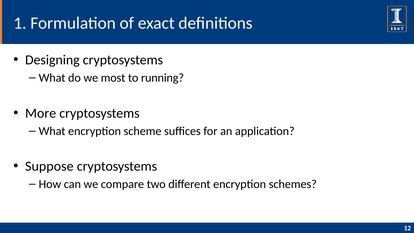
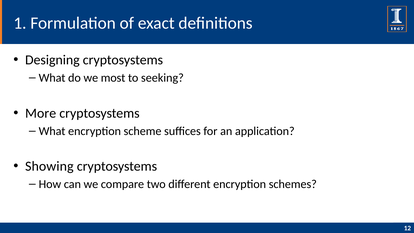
running: running -> seeking (162, 78)
Suppose: Suppose -> Showing (49, 166)
